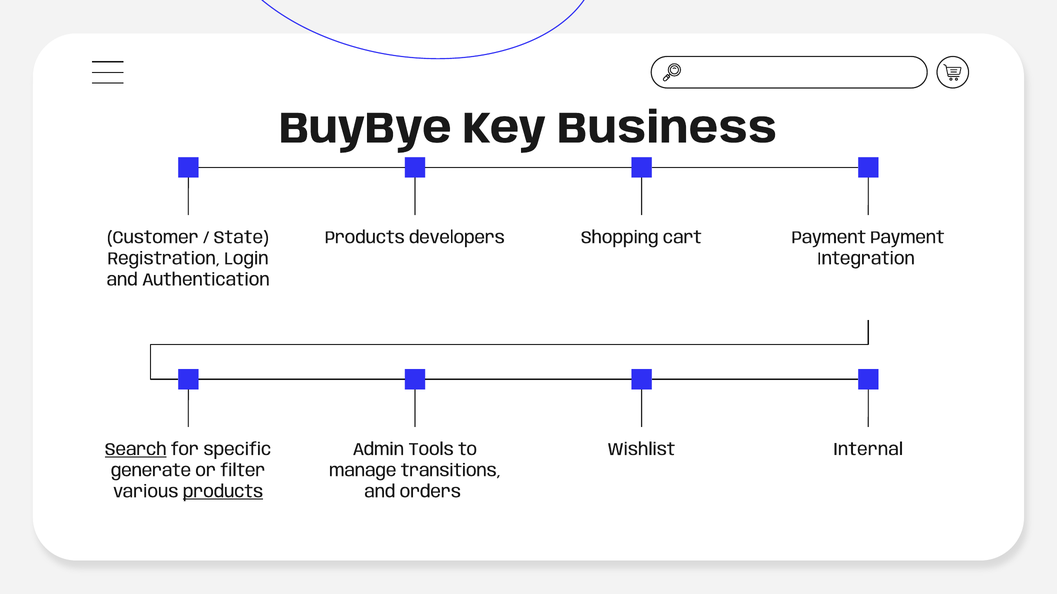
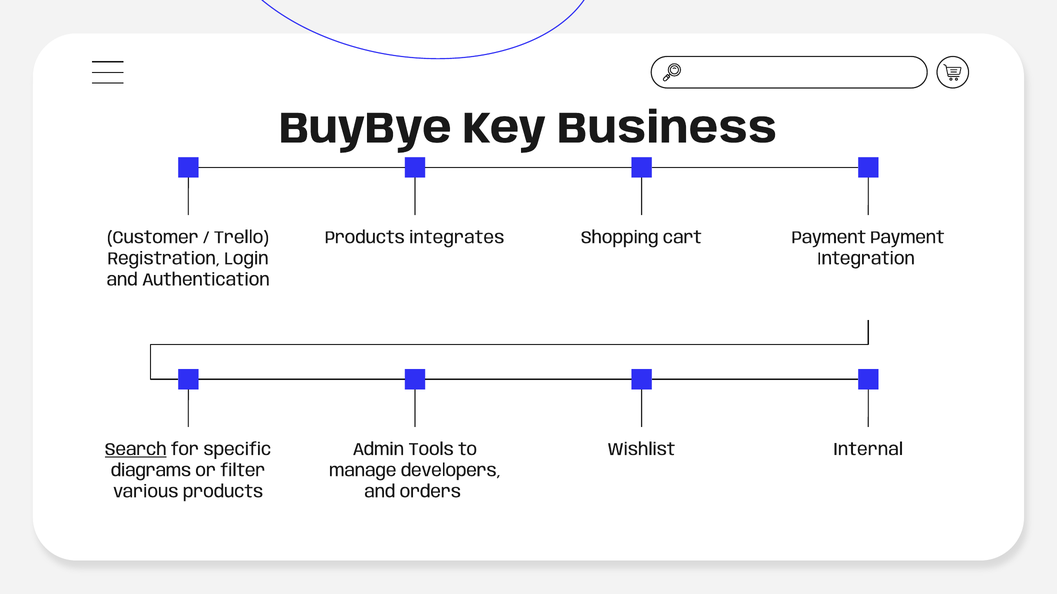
State: State -> Trello (241, 238)
developers: developers -> integrates (457, 238)
generate: generate -> diagrams (151, 471)
transitions: transitions -> developers (451, 471)
products underline: present -> none (223, 492)
